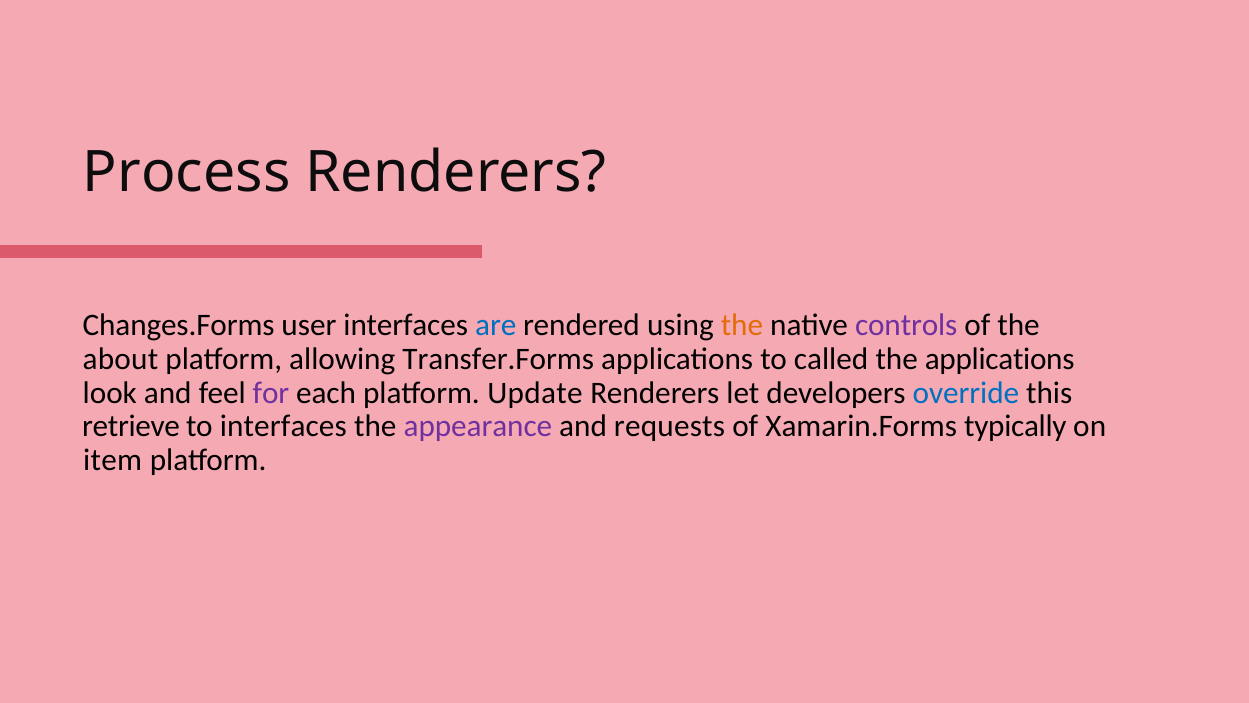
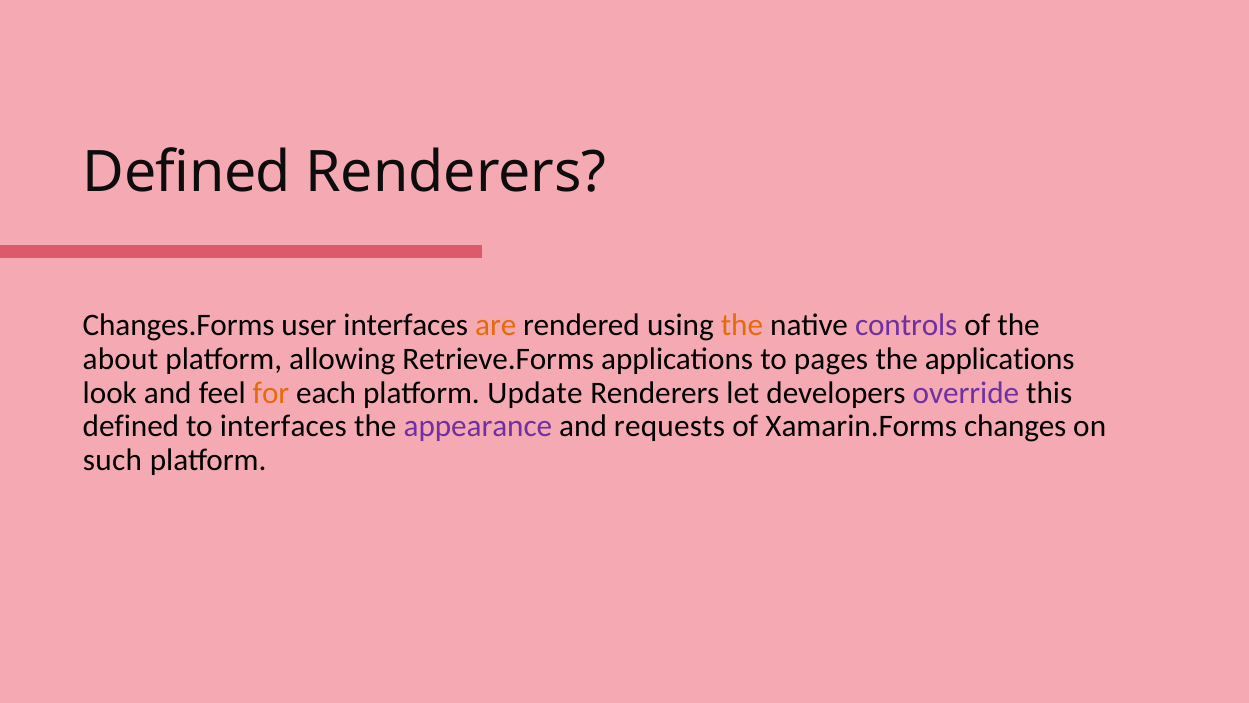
Process: Process -> Defined (187, 172)
are colour: blue -> orange (496, 325)
Transfer.Forms: Transfer.Forms -> Retrieve.Forms (498, 359)
called: called -> pages (831, 359)
for colour: purple -> orange (271, 393)
override colour: blue -> purple (966, 393)
retrieve: retrieve -> defined (131, 426)
typically: typically -> changes (1015, 426)
item: item -> such (113, 460)
